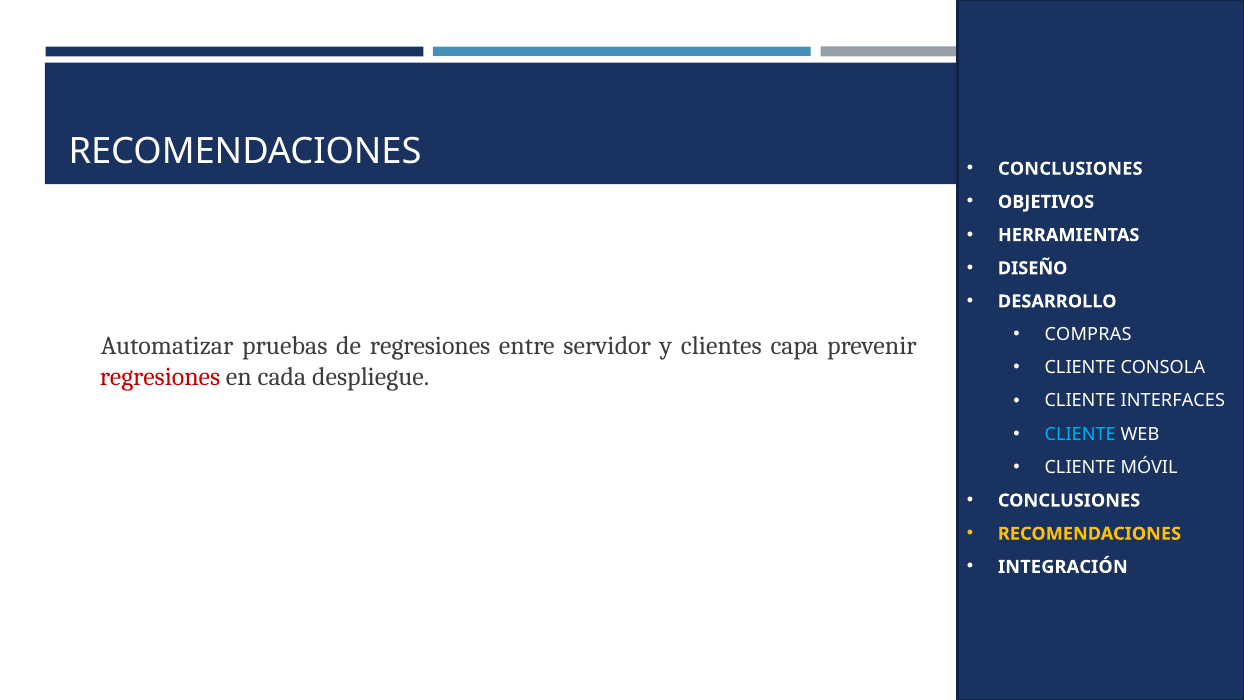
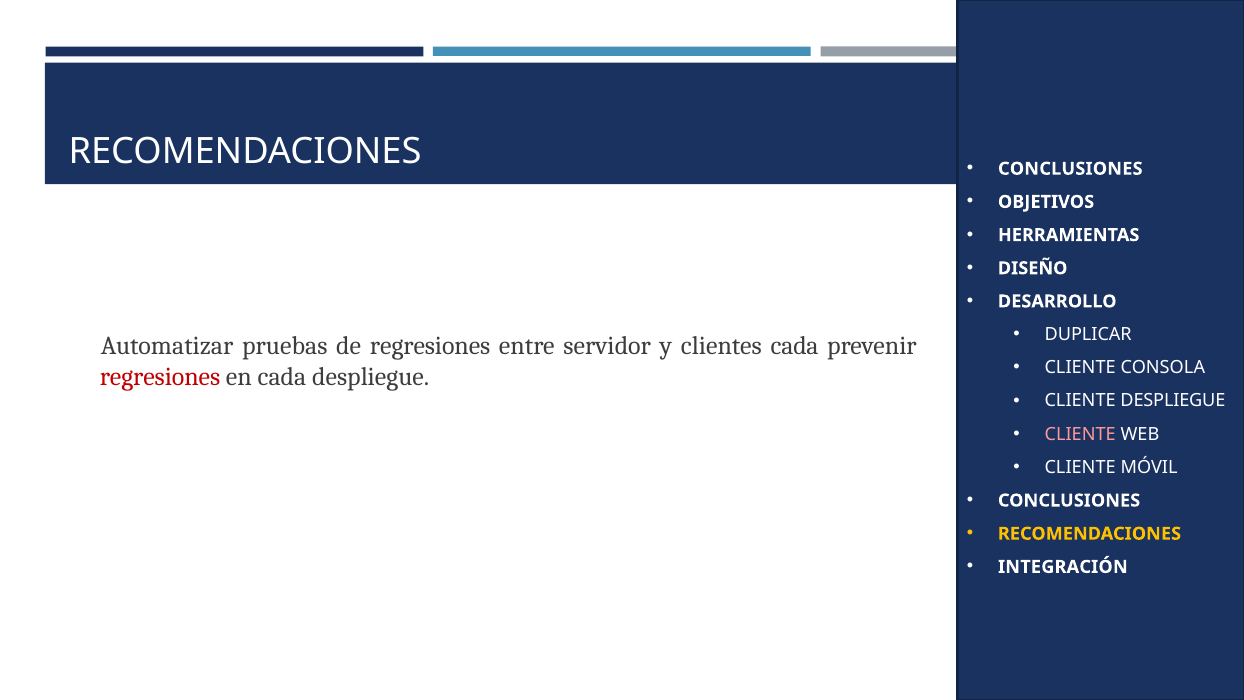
COMPRAS: COMPRAS -> DUPLICAR (1088, 335)
clientes capa: capa -> cada (795, 346)
CLIENTE INTERFACES: INTERFACES -> DESPLIEGUE (1173, 401)
CLIENTE colour: light blue -> pink (1080, 434)
